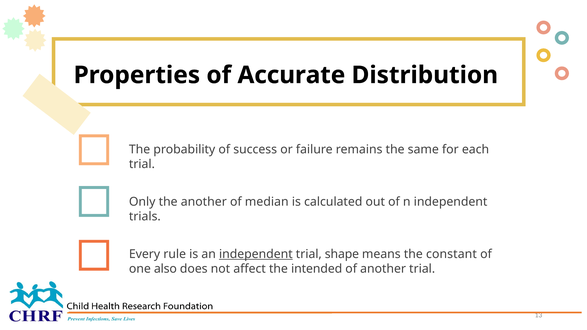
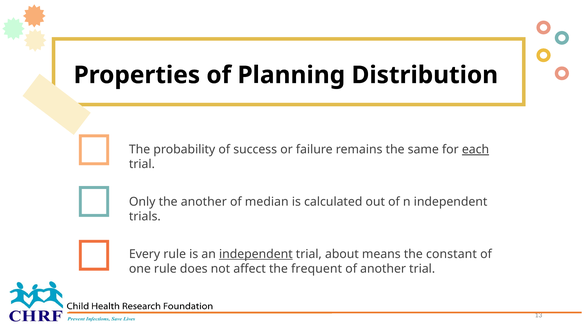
Accurate: Accurate -> Planning (291, 75)
each underline: none -> present (476, 150)
shape: shape -> about (342, 254)
one also: also -> rule (165, 269)
intended: intended -> frequent (317, 269)
